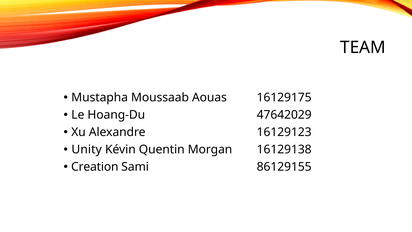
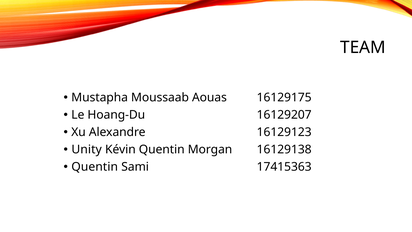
47642029: 47642029 -> 16129207 (284, 115)
Creation: Creation -> Quentin (95, 167)
86129155: 86129155 -> 17415363 (284, 167)
